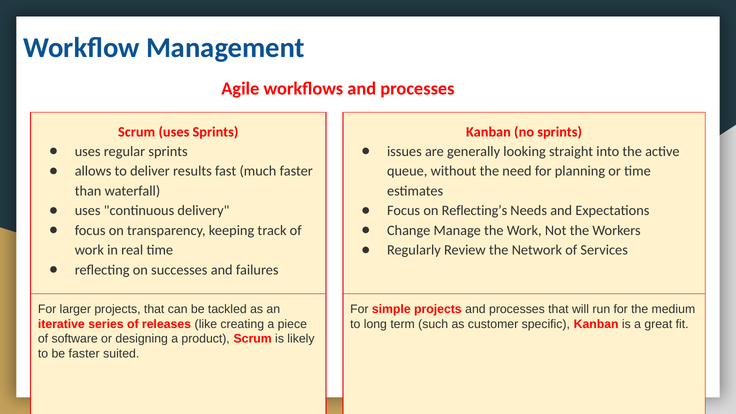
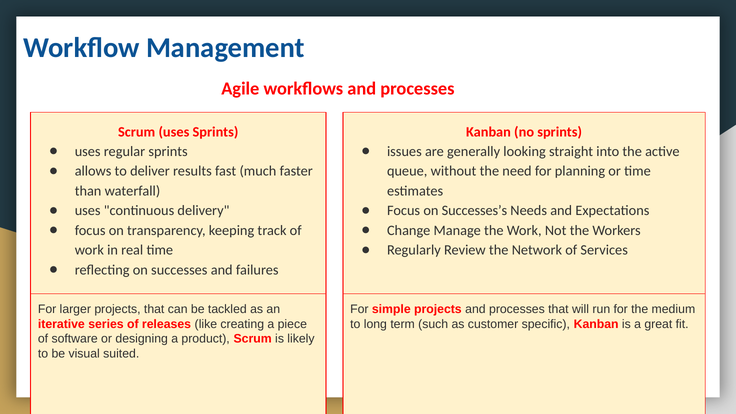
Reflecting’s: Reflecting’s -> Successes’s (474, 211)
be faster: faster -> visual (84, 354)
